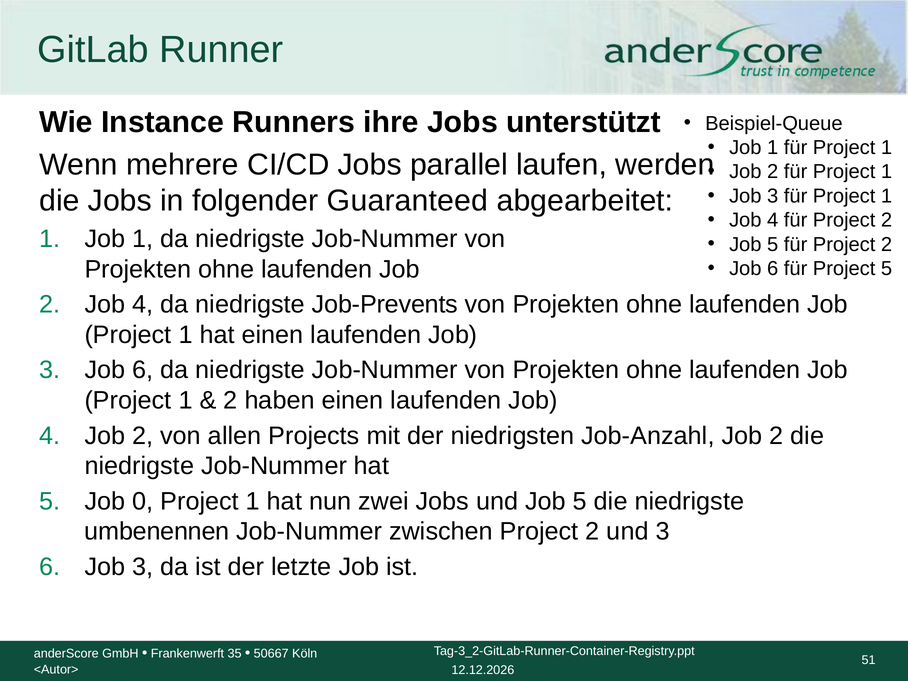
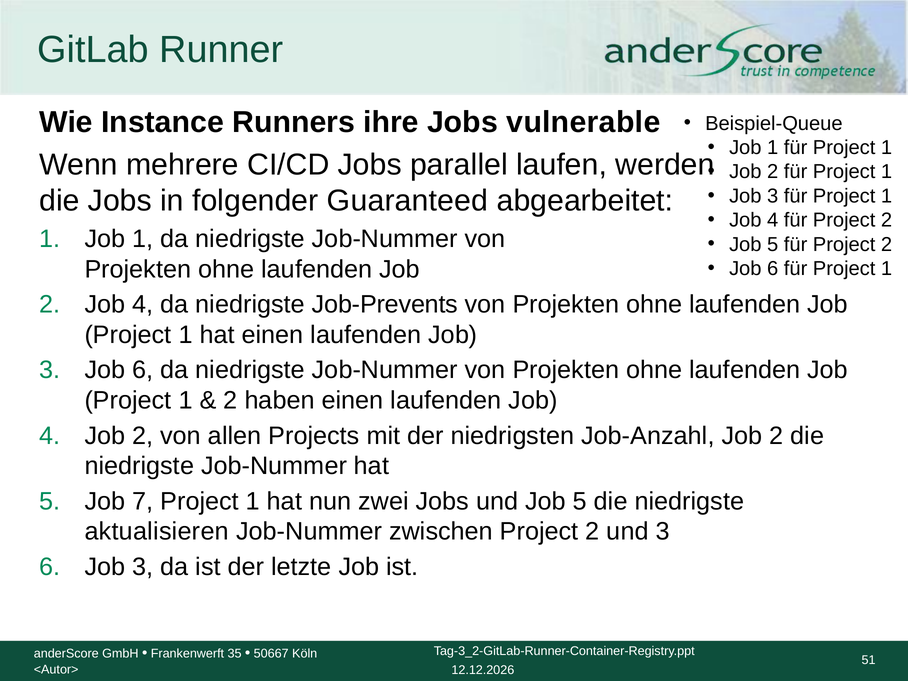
unterstützt: unterstützt -> vulnerable (583, 122)
6 für Project 5: 5 -> 1 (887, 269)
0: 0 -> 7 (143, 501)
umbenennen: umbenennen -> aktualisieren (157, 532)
